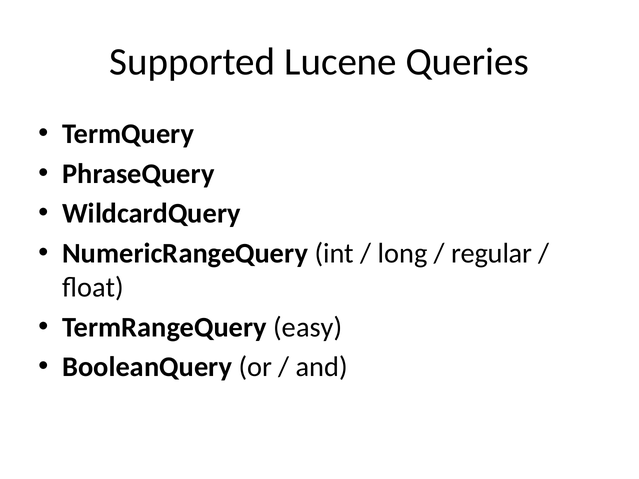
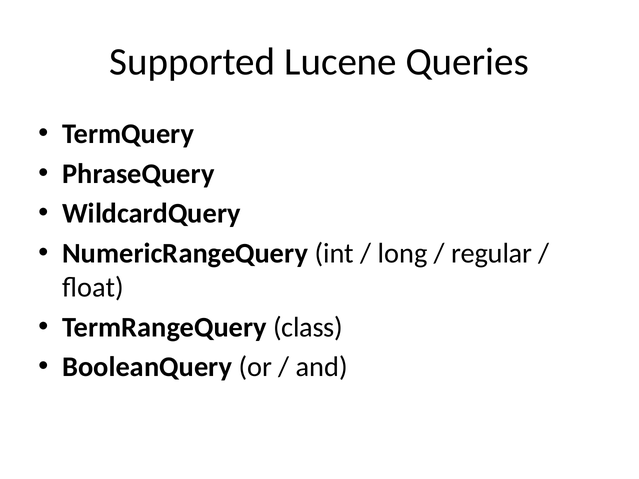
easy: easy -> class (308, 327)
